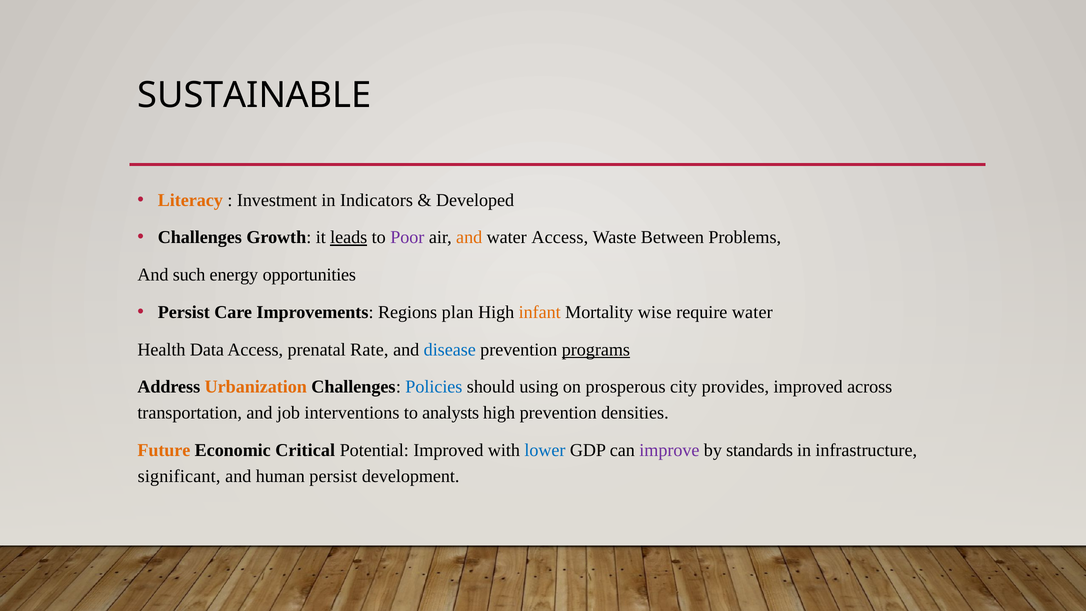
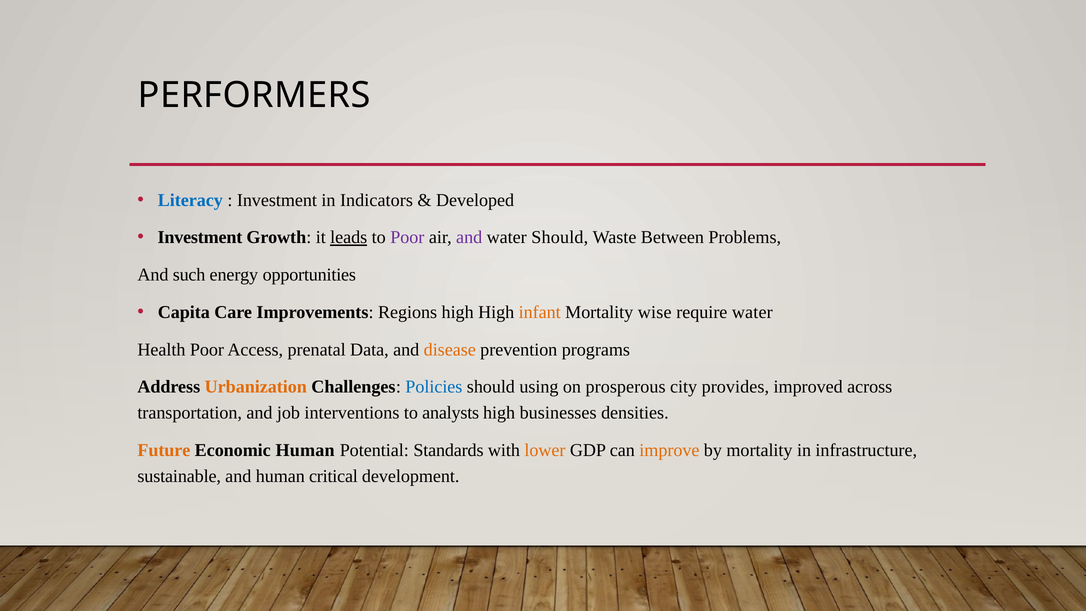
SUSTAINABLE: SUSTAINABLE -> PERFORMERS (254, 95)
Literacy colour: orange -> blue (190, 200)
Challenges: Challenges -> Investment (200, 237)
and colour: orange -> purple (469, 237)
water Access: Access -> Should (560, 237)
Persist: Persist -> Capita (184, 312)
Regions plan: plan -> high (458, 312)
Health Data: Data -> Poor (207, 349)
Rate: Rate -> Data (369, 349)
disease colour: blue -> orange (450, 349)
programs underline: present -> none (596, 349)
high prevention: prevention -> businesses (558, 413)
Economic Critical: Critical -> Human (305, 450)
Potential Improved: Improved -> Standards (448, 450)
lower colour: blue -> orange (545, 450)
improve colour: purple -> orange (669, 450)
by standards: standards -> mortality (759, 450)
significant: significant -> sustainable (179, 476)
human persist: persist -> critical (333, 476)
